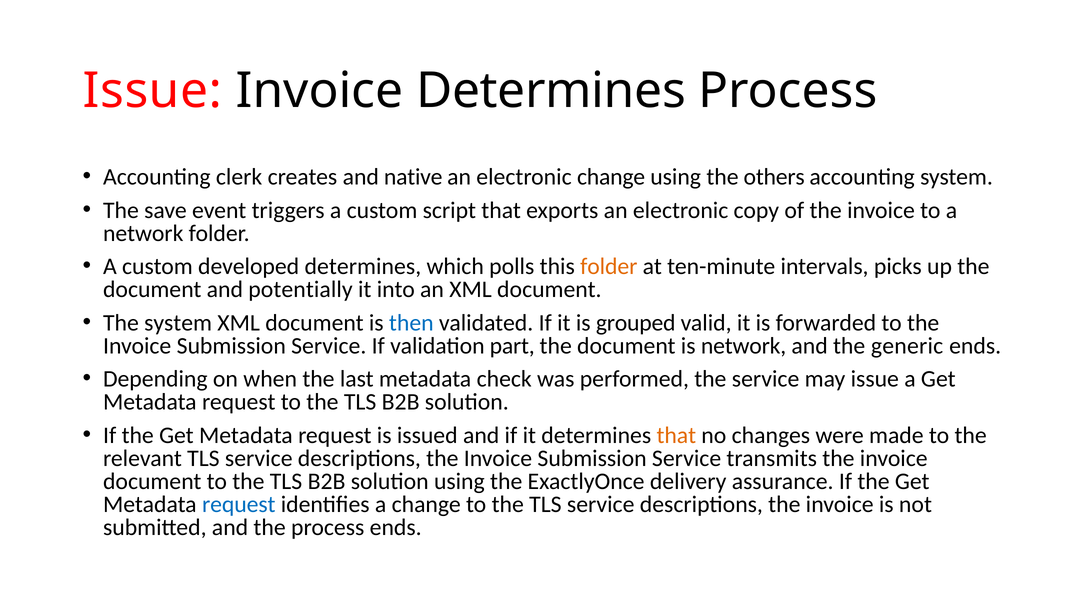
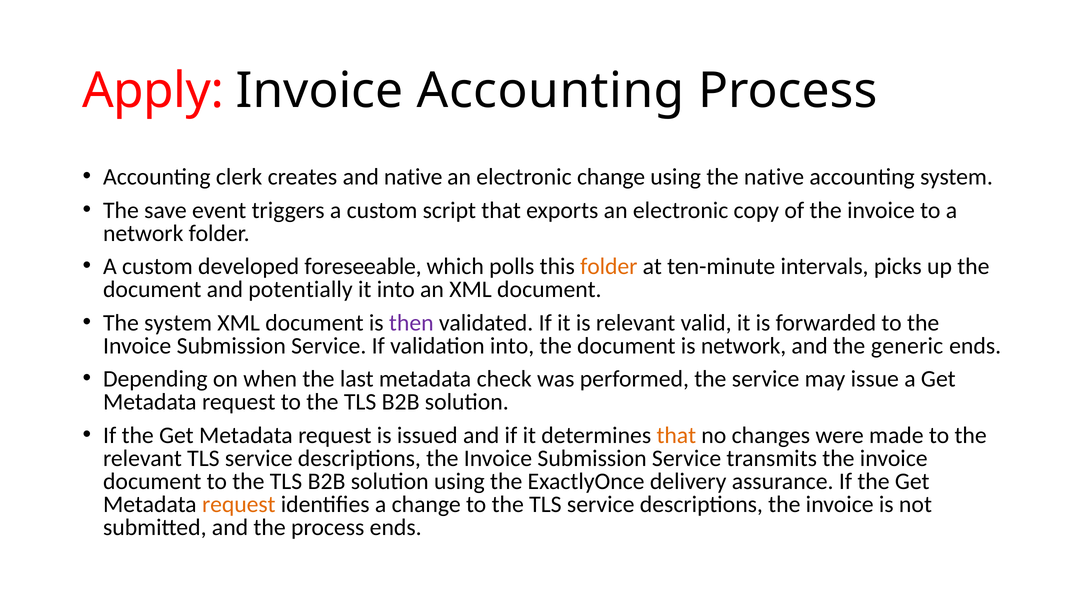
Issue: Issue -> Apply (153, 91)
Invoice Determines: Determines -> Accounting (551, 91)
the others: others -> native (774, 177)
developed determines: determines -> foreseeable (363, 267)
then colour: blue -> purple (411, 323)
is grouped: grouped -> relevant (636, 323)
validation part: part -> into (512, 346)
request colour: blue -> orange (239, 505)
